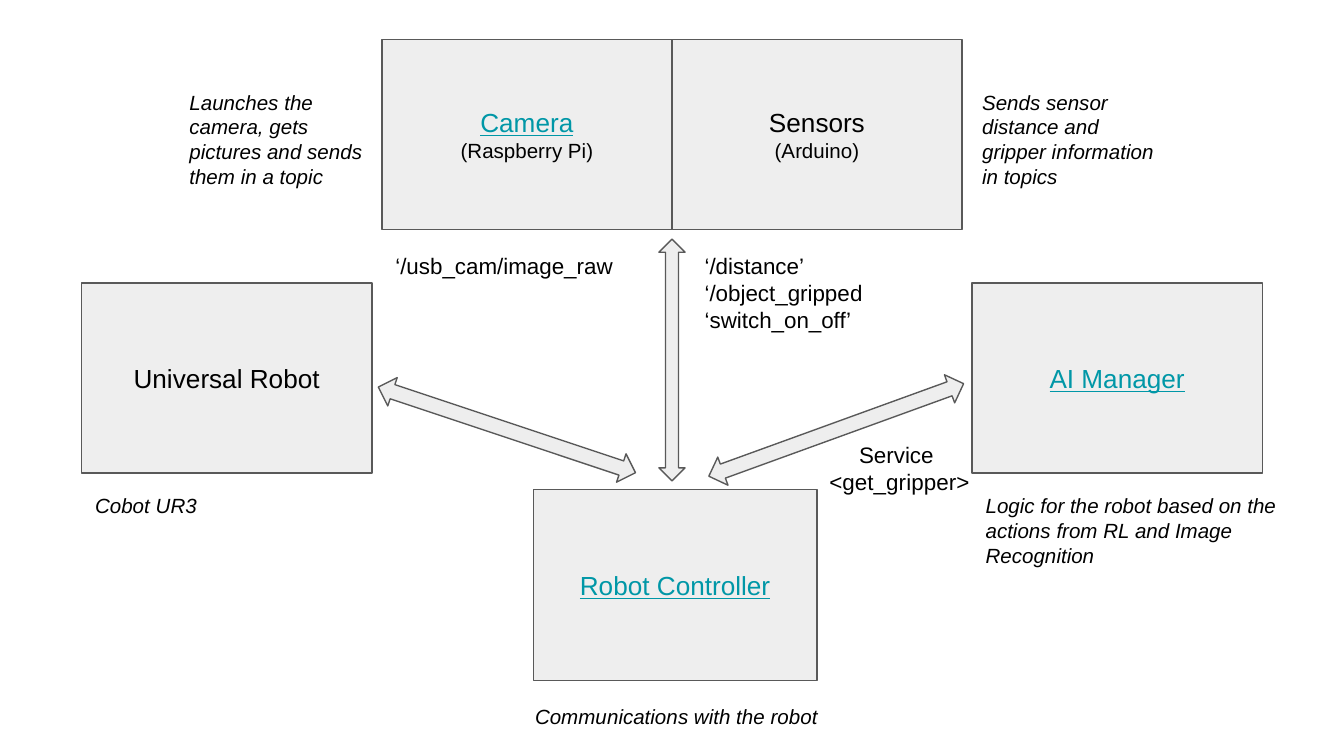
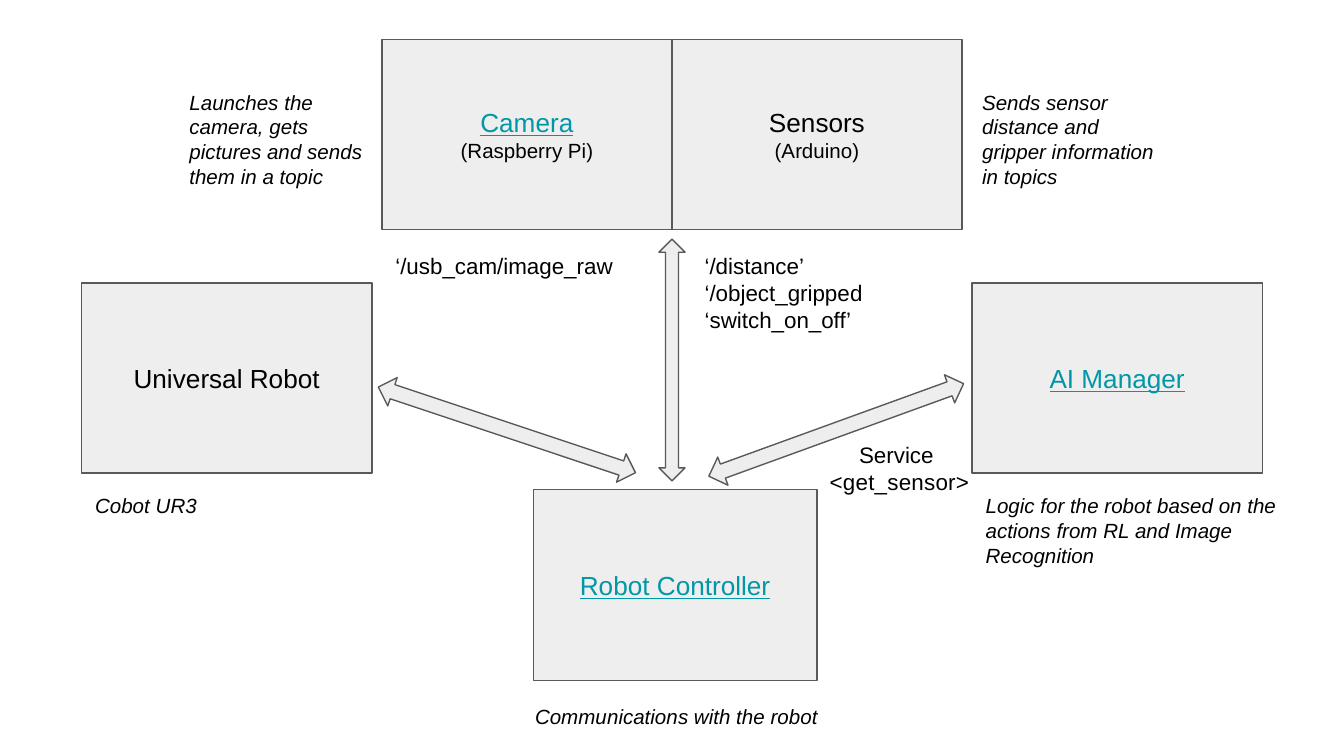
<get_gripper>: <get_gripper> -> <get_sensor> (899, 483)
